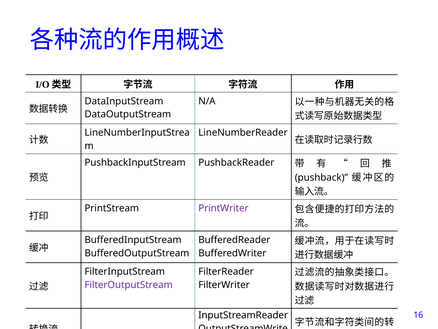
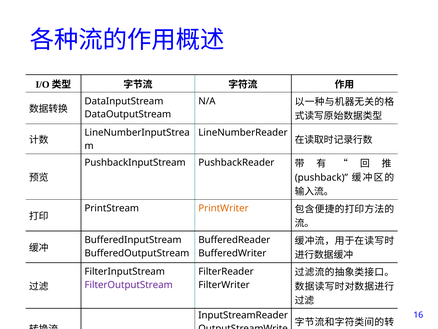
PrintWriter colour: purple -> orange (223, 208)
